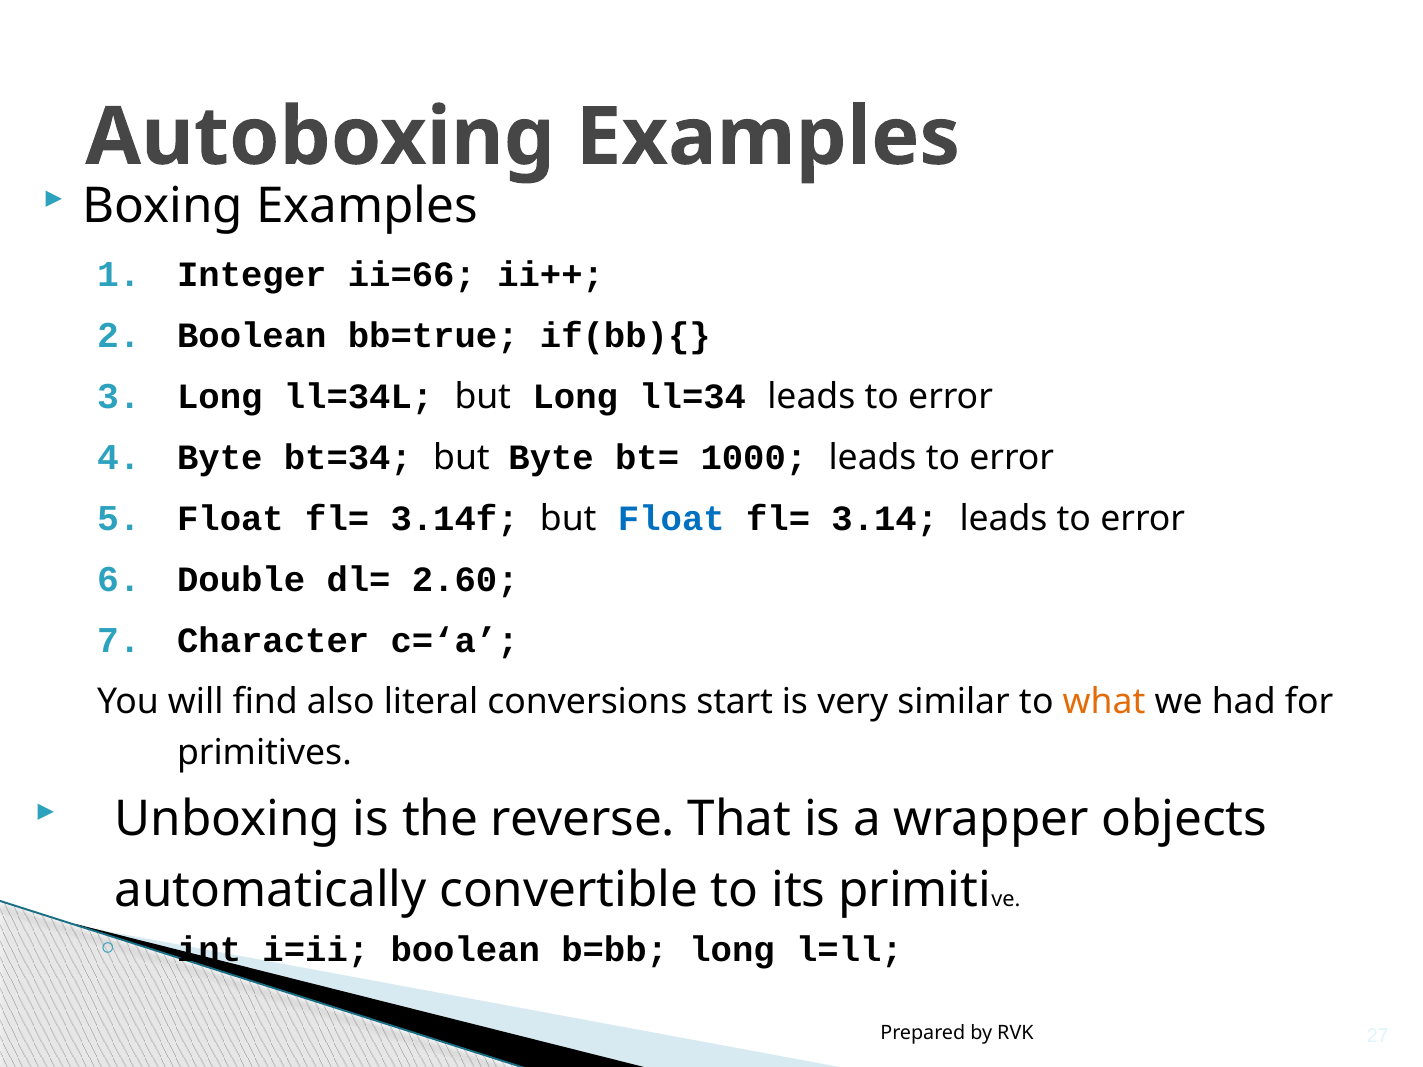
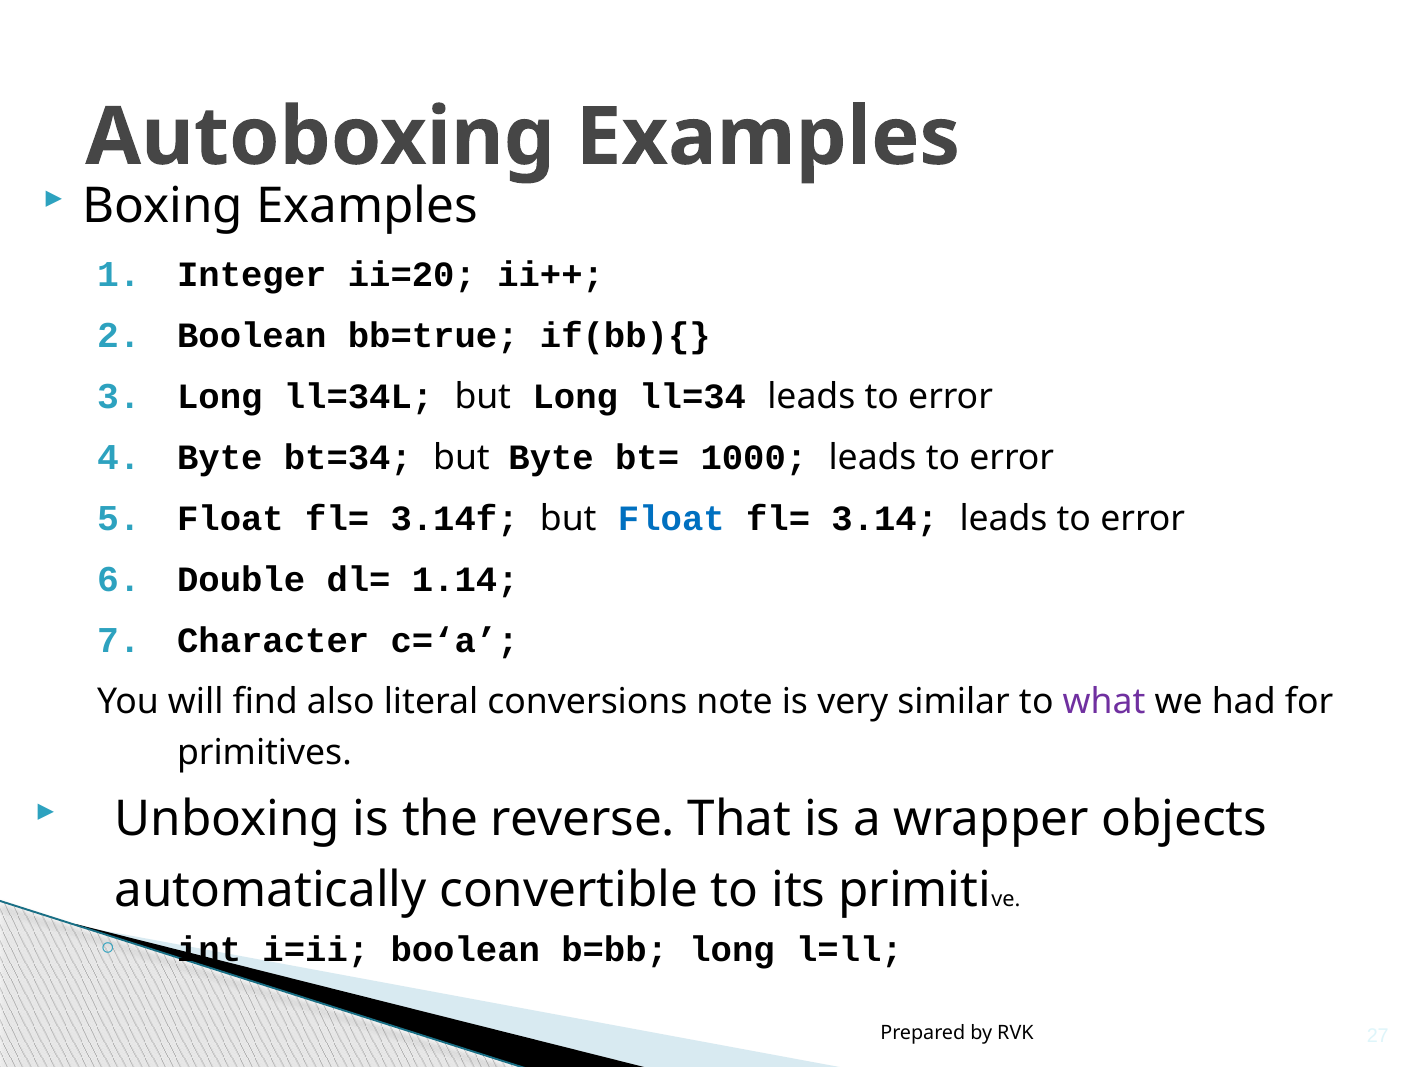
ii=66: ii=66 -> ii=20 (412, 274)
2.60: 2.60 -> 1.14 (465, 580)
start: start -> note (735, 702)
what colour: orange -> purple (1104, 702)
